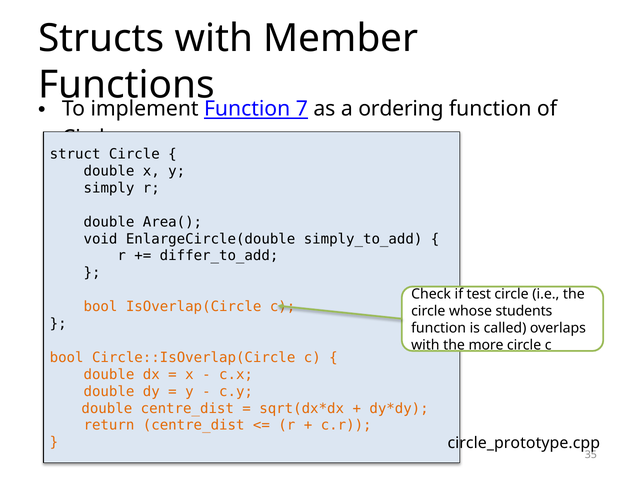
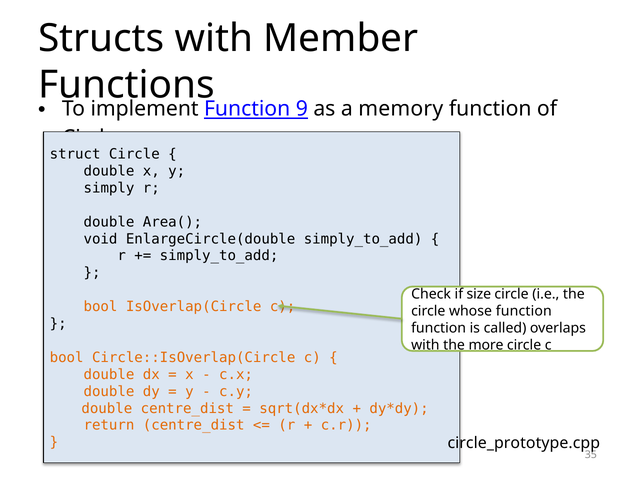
7: 7 -> 9 (302, 108)
ordering: ordering -> memory (401, 108)
differ_to_add: differ_to_add -> simply_to_add (219, 255)
test: test -> size (479, 294)
whose students: students -> function (524, 311)
